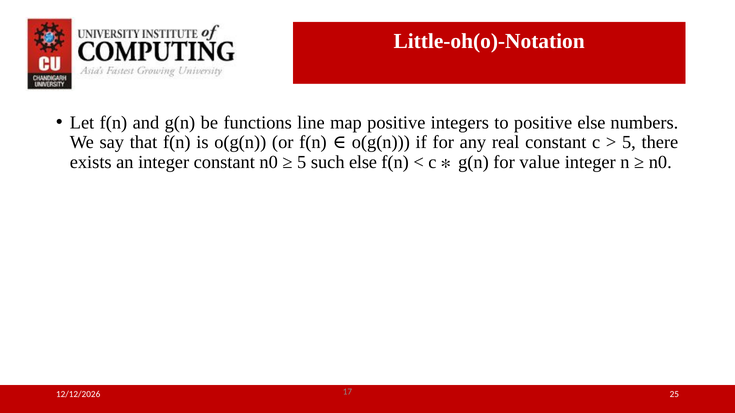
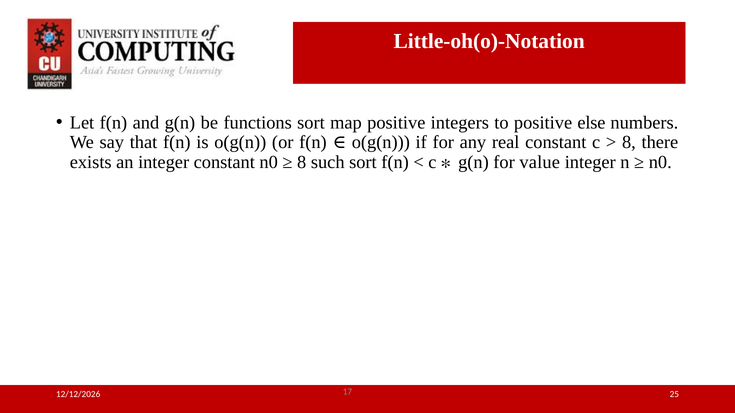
functions line: line -> sort (311, 123)
5: 5 -> 8 (629, 142)
5: 5 -> 8 (302, 162)
such else: else -> sort (363, 162)
